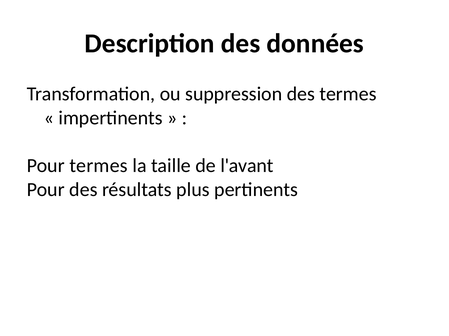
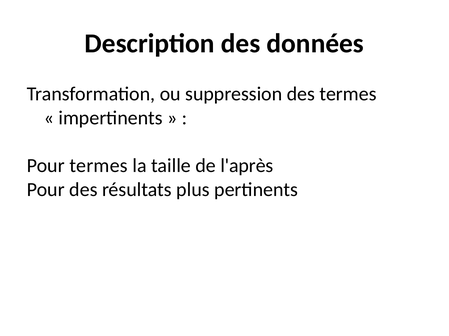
l'avant: l'avant -> l'après (247, 166)
